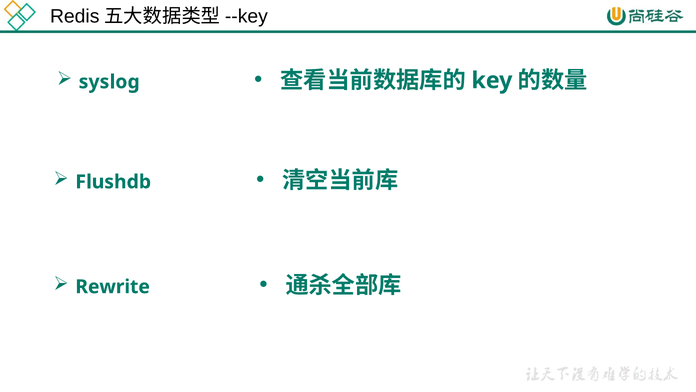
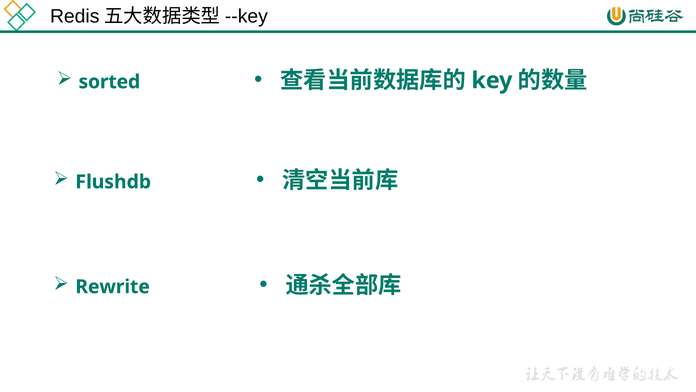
syslog: syslog -> sorted (109, 82)
